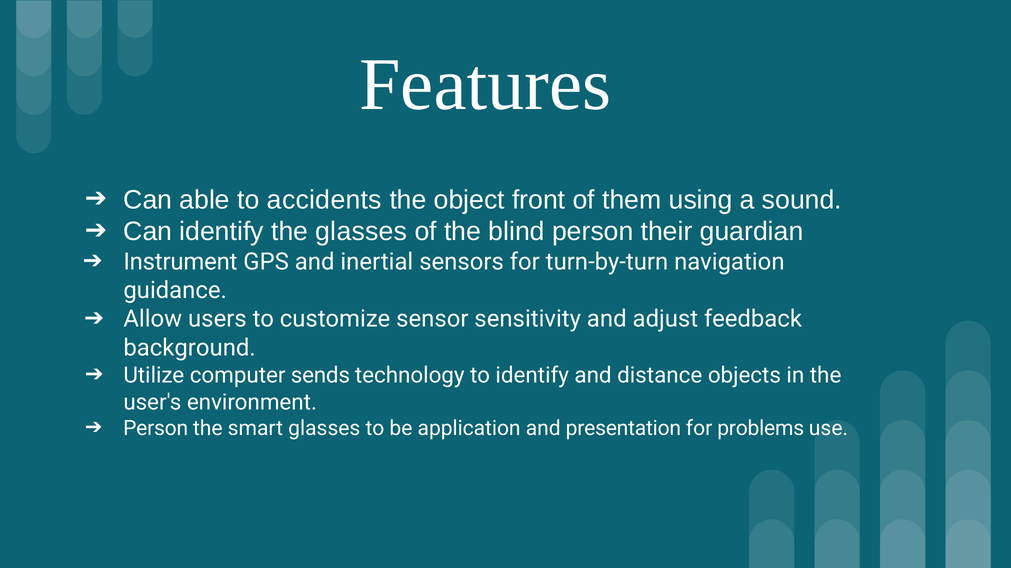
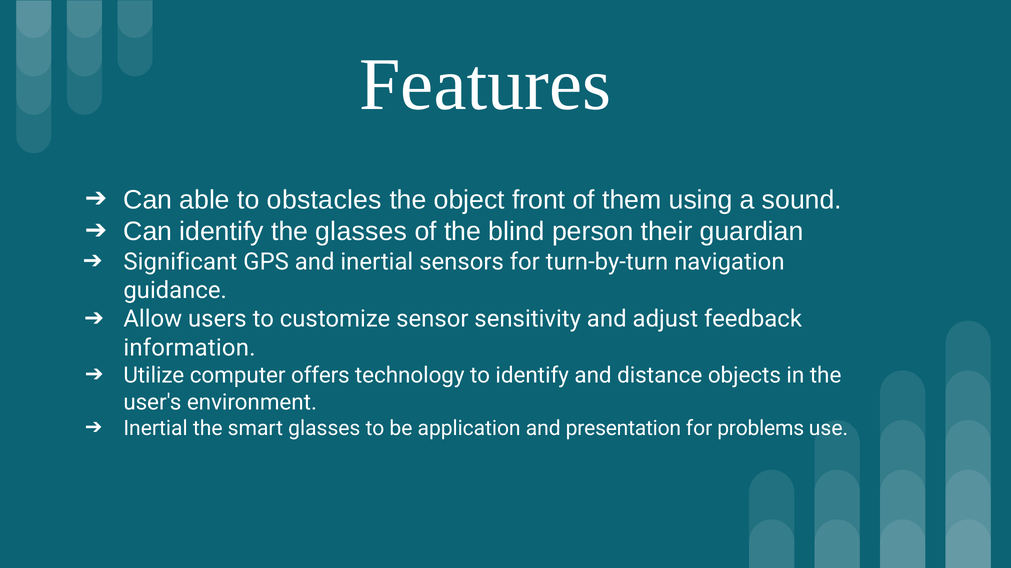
accidents: accidents -> obstacles (324, 200)
Instrument: Instrument -> Significant (180, 262)
background: background -> information (189, 348)
sends: sends -> offers (320, 376)
Person: Person -> Inertial (156, 429)
